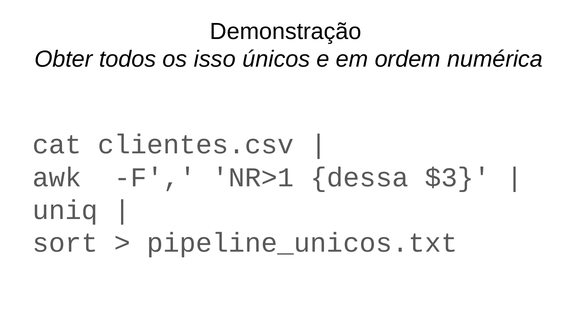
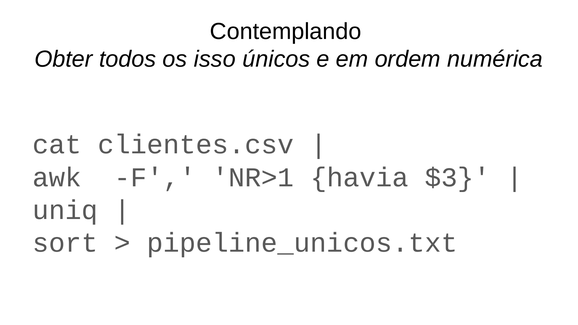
Demonstração: Demonstração -> Contemplando (286, 31)
dessa: dessa -> havia (359, 177)
